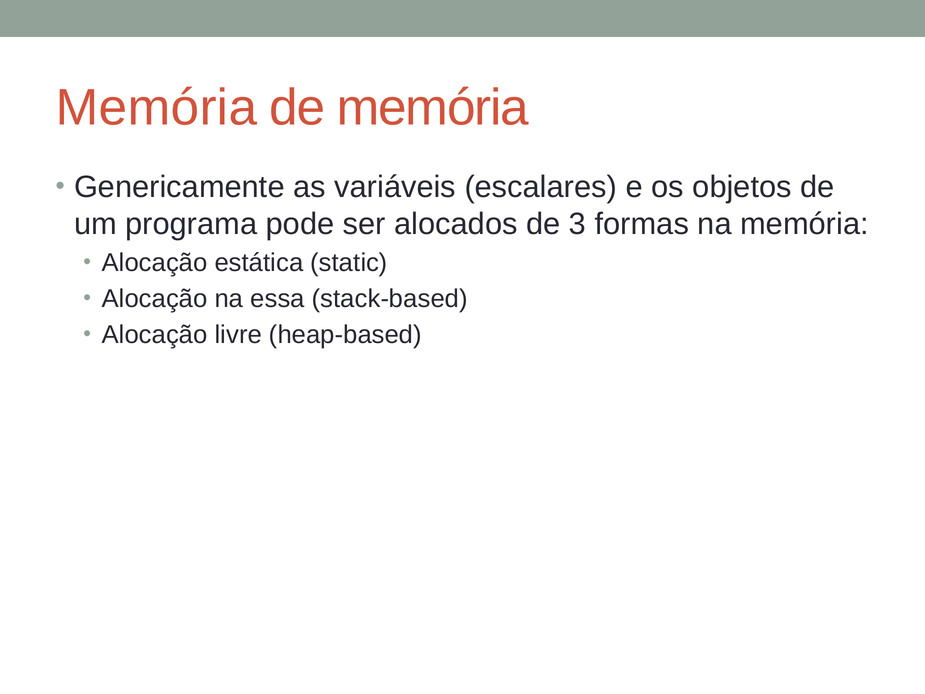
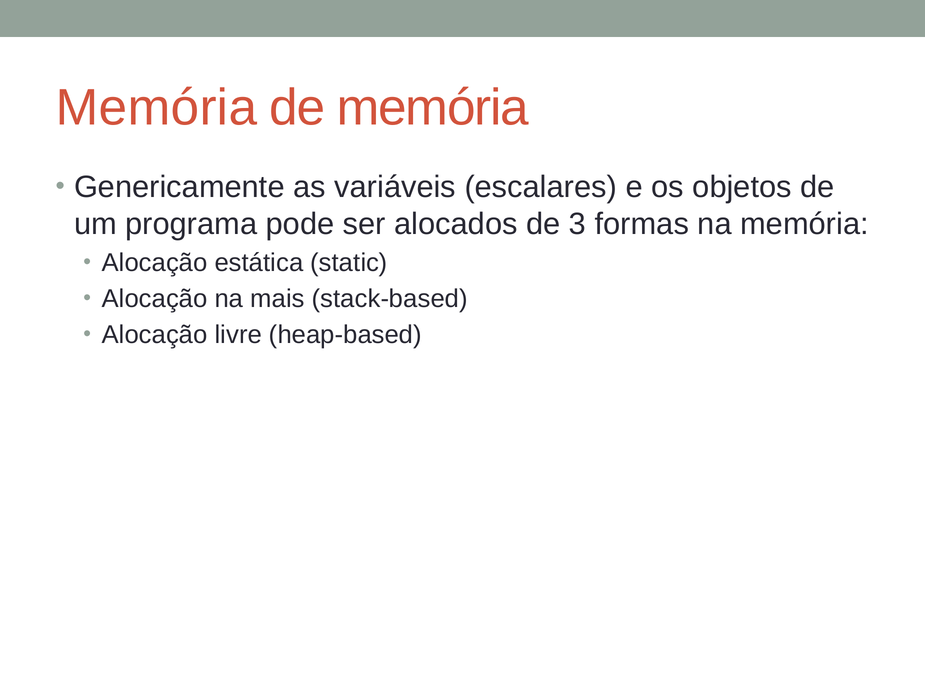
essa: essa -> mais (278, 299)
